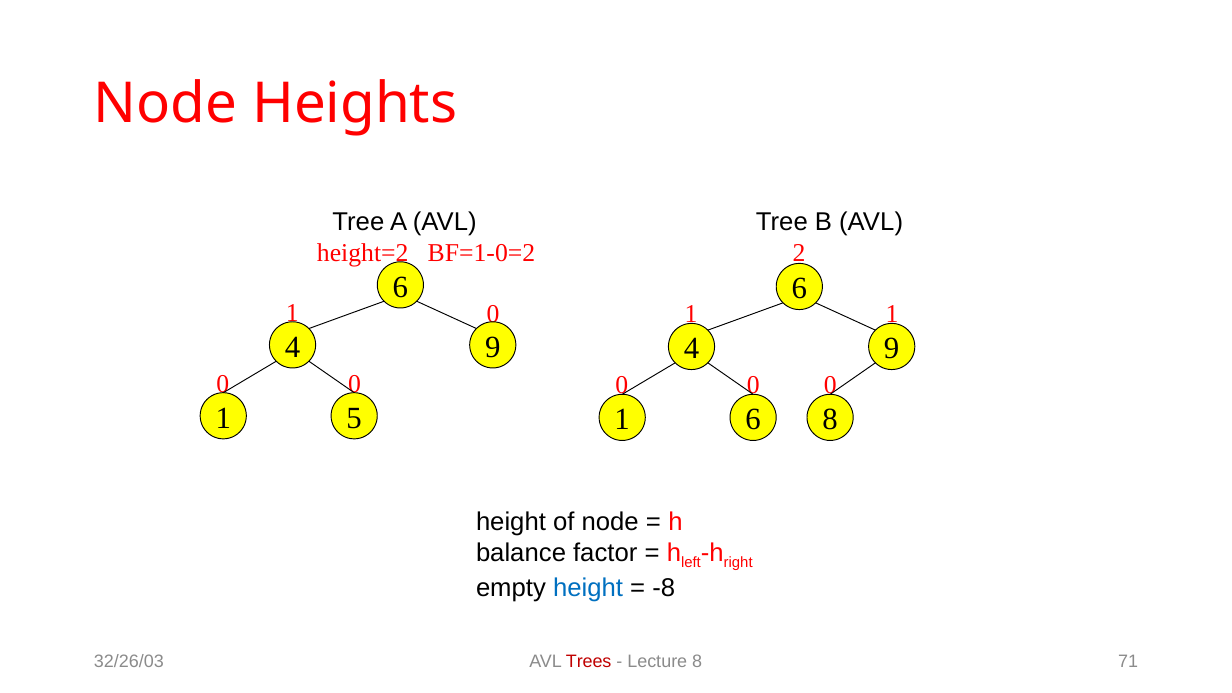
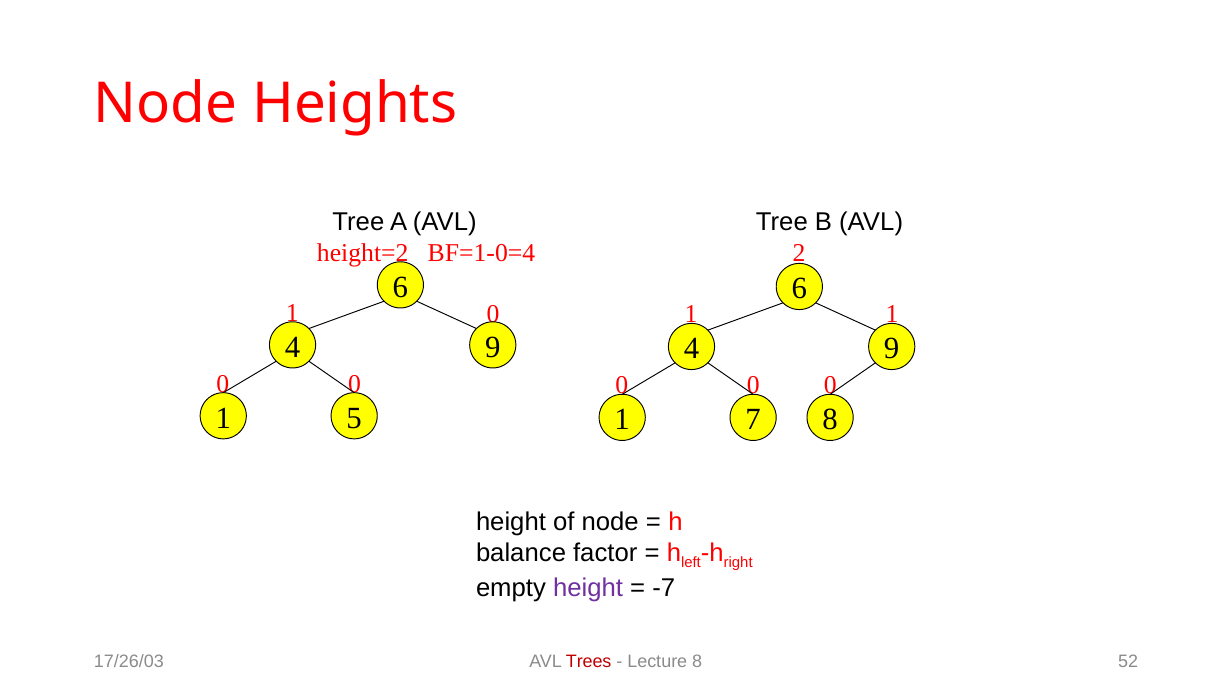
BF=1-0=2: BF=1-0=2 -> BF=1-0=4 (481, 253)
1 6: 6 -> 7 (753, 419)
height colour: blue -> purple (588, 588)
-8: -8 -> -7 (664, 588)
32/26/03: 32/26/03 -> 17/26/03 (129, 662)
71: 71 -> 52 (1128, 662)
